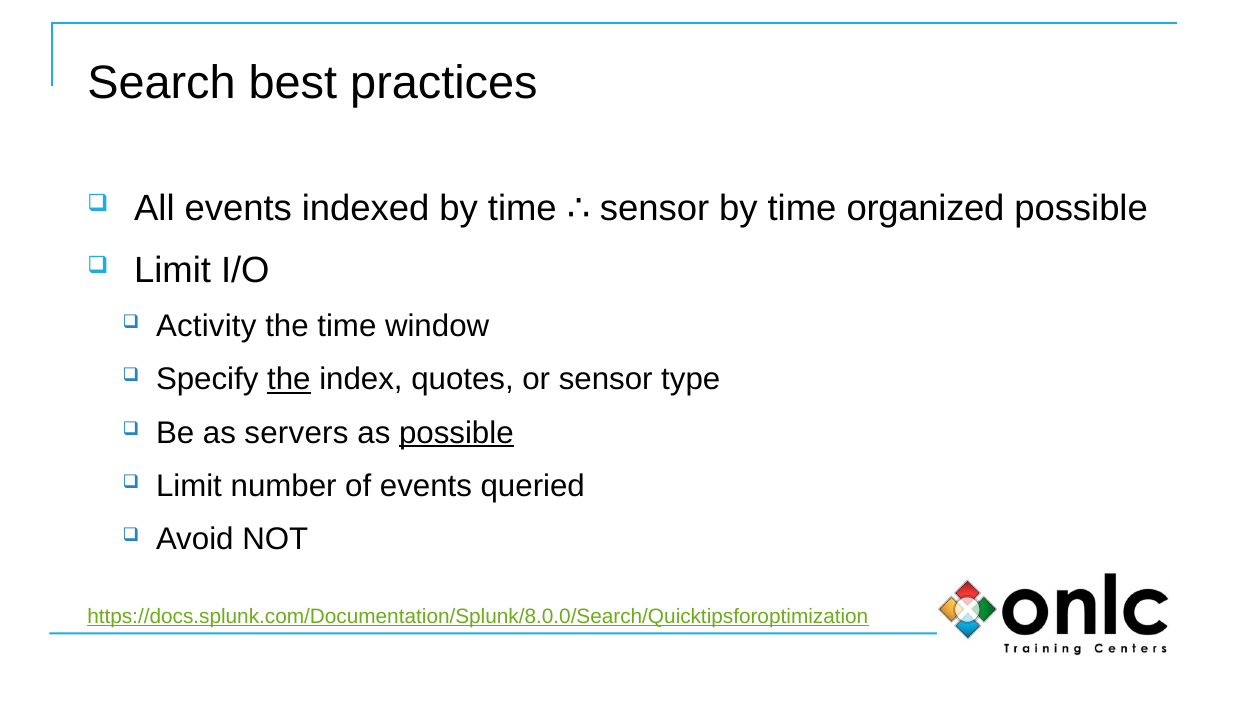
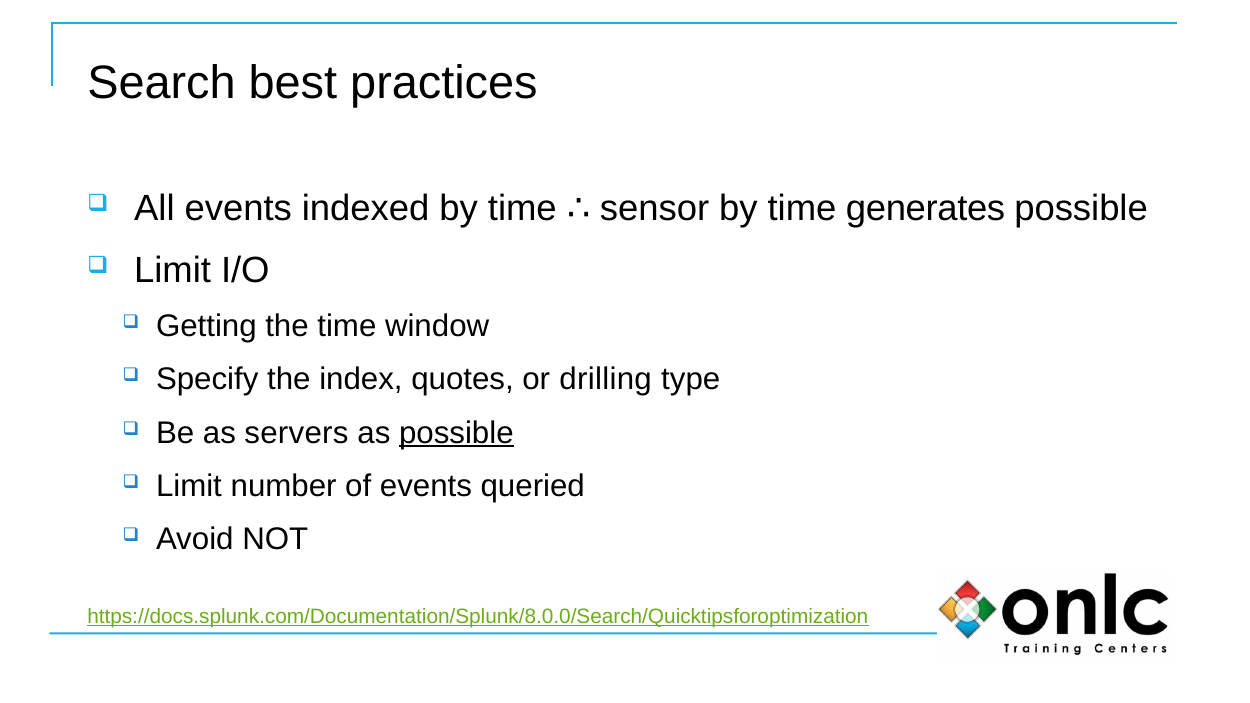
organized: organized -> generates (926, 209)
Activity: Activity -> Getting (206, 327)
the underline: present -> none (289, 380)
or sensor: sensor -> drilling (606, 380)
